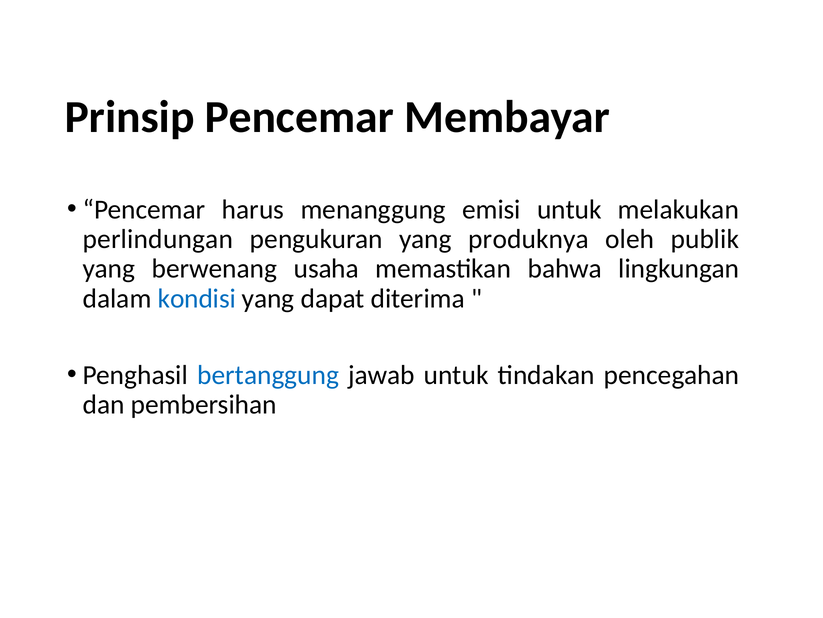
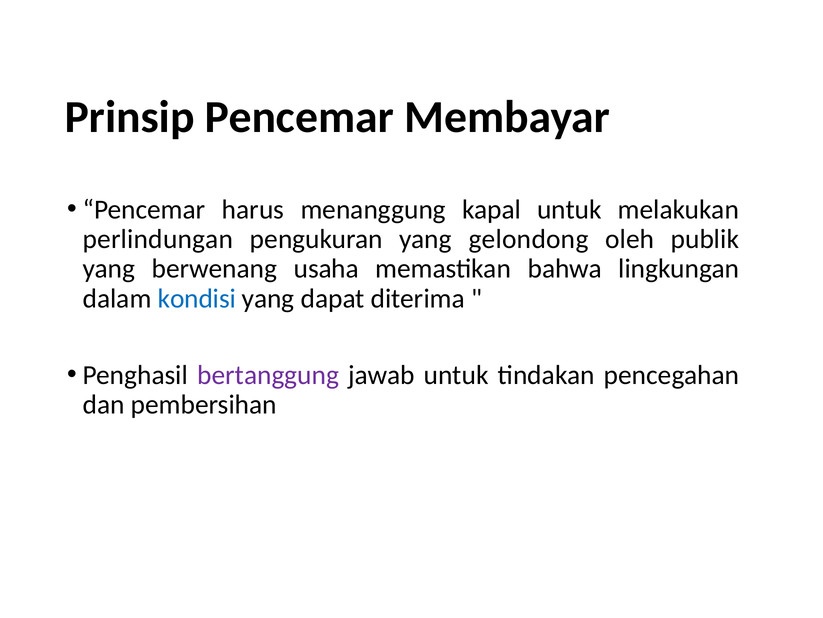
emisi: emisi -> kapal (492, 209)
produknya: produknya -> gelondong (529, 239)
bertanggung colour: blue -> purple (268, 375)
